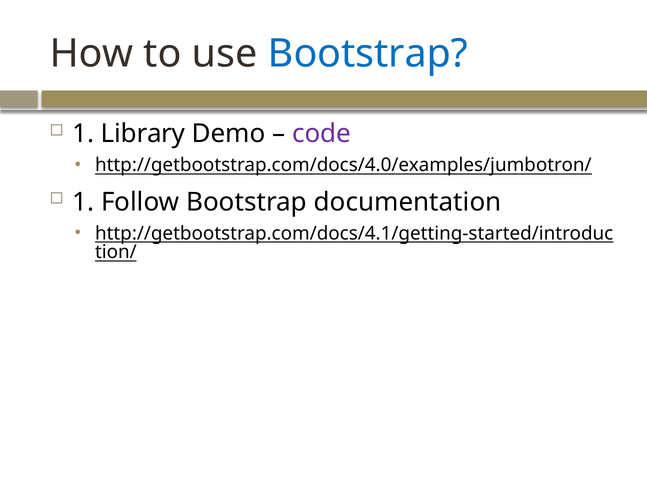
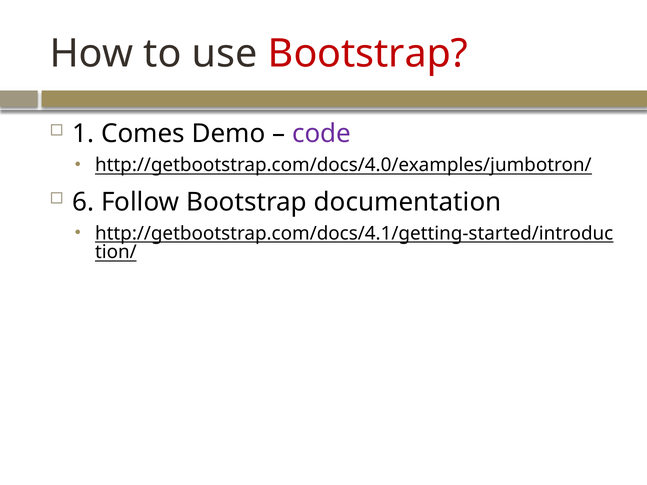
Bootstrap colour: blue -> red (368, 54)
Library: Library -> Comes (143, 134)
1: 1 -> 6 (83, 202)
